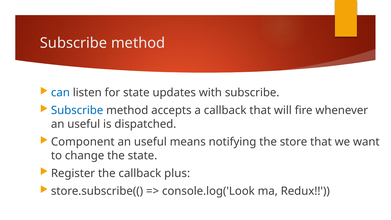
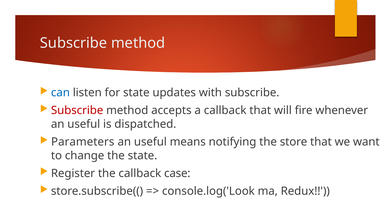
Subscribe colour: blue -> red (77, 110)
Component: Component -> Parameters (83, 142)
plus: plus -> case (177, 173)
